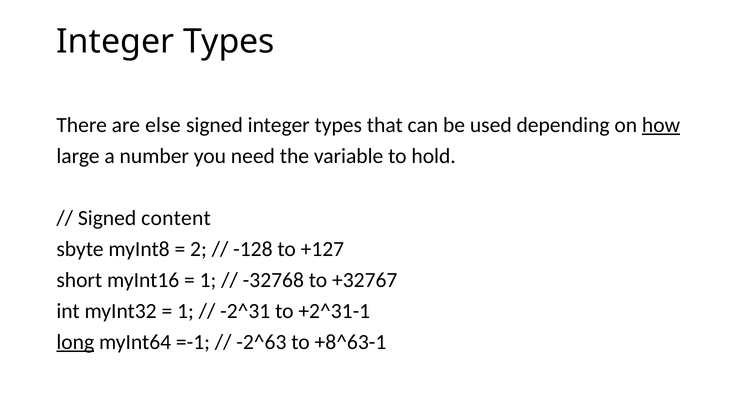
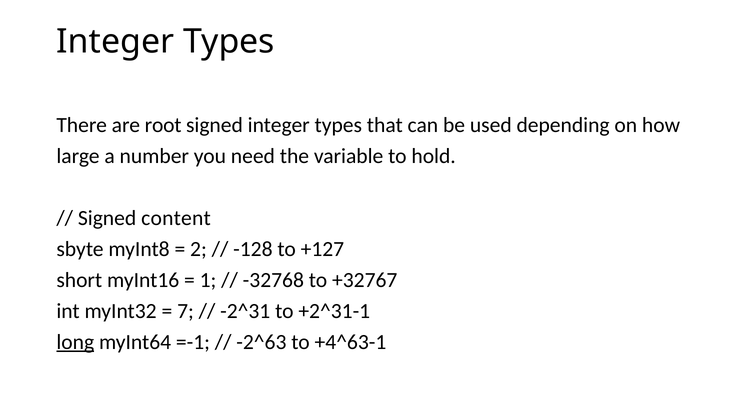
else: else -> root (163, 125)
how underline: present -> none (661, 125)
1: 1 -> 7 (185, 311)
+8^63-1: +8^63-1 -> +4^63-1 (350, 342)
